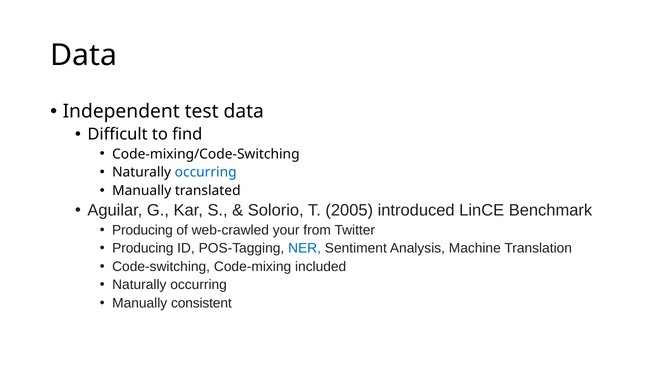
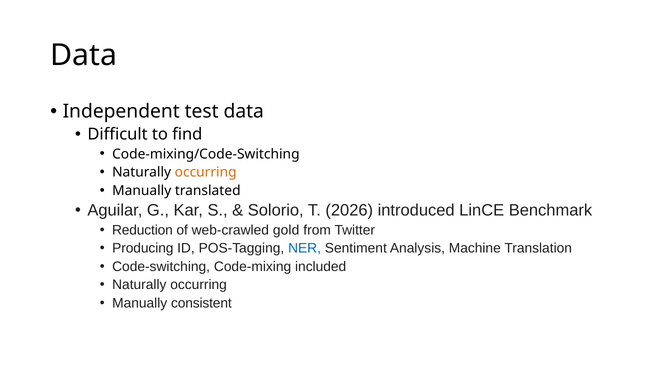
occurring colour: blue -> orange (206, 172)
2005: 2005 -> 2026 (349, 210)
Producing: Producing -> Reduction (142, 230)
your: your -> gold (286, 230)
